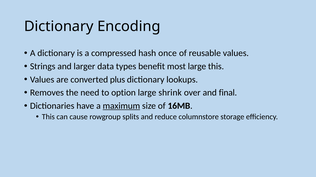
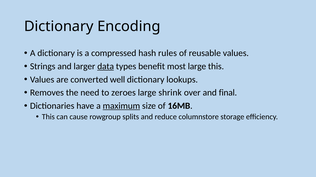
once: once -> rules (168, 53)
data underline: none -> present (106, 67)
plus: plus -> well (118, 80)
option: option -> zeroes (124, 93)
